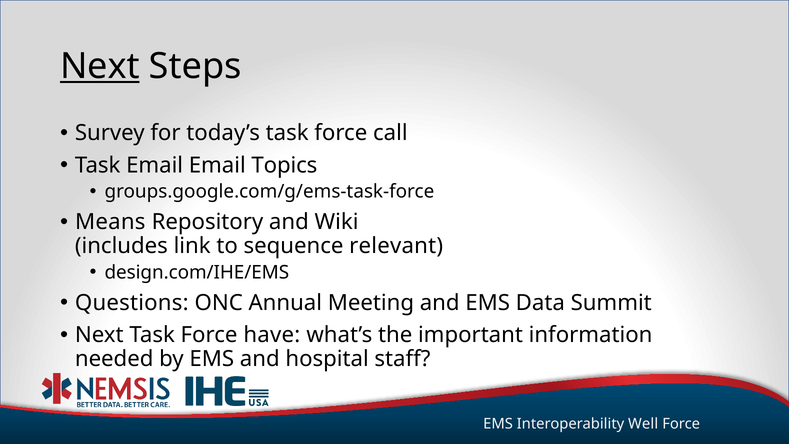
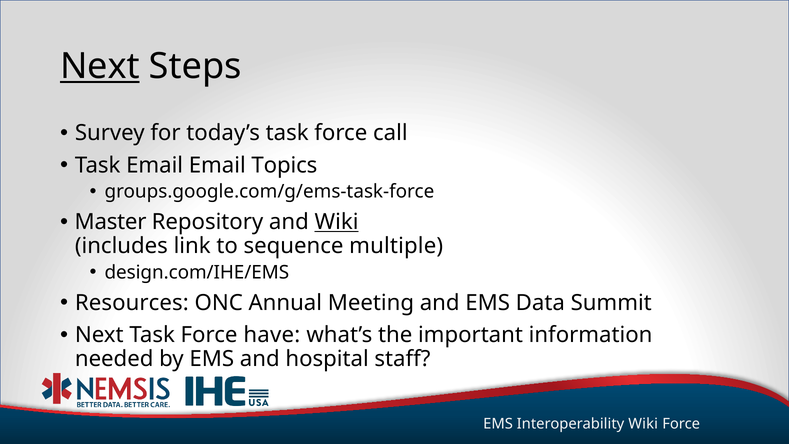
Means: Means -> Master (111, 222)
Wiki underline: none -> present (337, 222)
relevant: relevant -> multiple (396, 246)
Questions: Questions -> Resources (132, 303)
Well: Well -> Wiki (643, 424)
